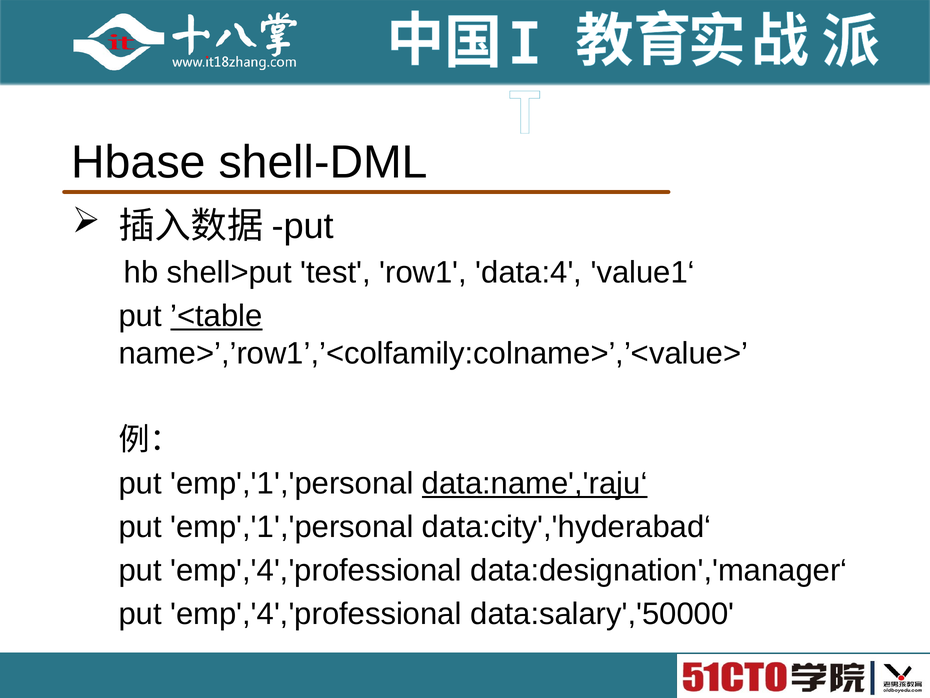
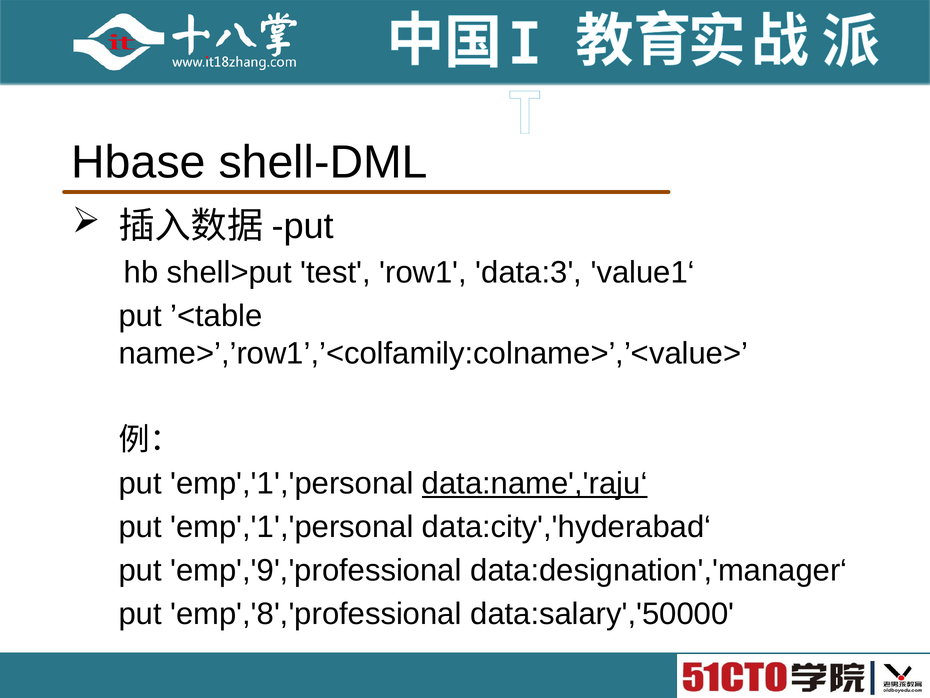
data:4: data:4 -> data:3 (529, 272)
’<table underline: present -> none (216, 316)
emp','4','professional: emp','4','professional -> emp','9','professional (316, 570)
emp','4','professional: emp','4','professional -> emp','8','professional (316, 613)
